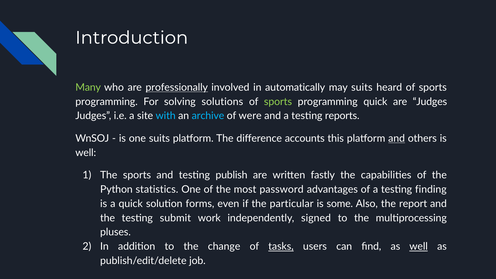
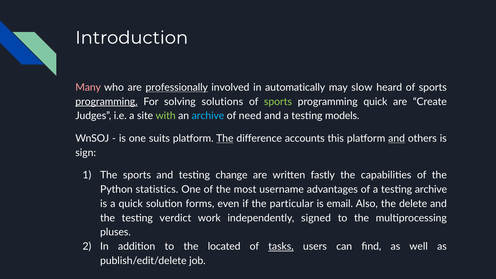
Many colour: light green -> pink (88, 87)
may suits: suits -> slow (362, 87)
programming underline: none -> present (107, 102)
are Judges: Judges -> Create (430, 102)
with colour: light blue -> light green (166, 116)
were: were -> need (250, 116)
reports: reports -> models (342, 116)
The underline: none -> present (225, 138)
well: well -> sign (86, 153)
publish: publish -> change (232, 175)
password: password -> username (282, 189)
testing finding: finding -> archive (431, 189)
some: some -> email (340, 204)
report: report -> delete (413, 204)
submit: submit -> verdict (175, 218)
change: change -> located (224, 246)
well underline: present -> none (419, 246)
